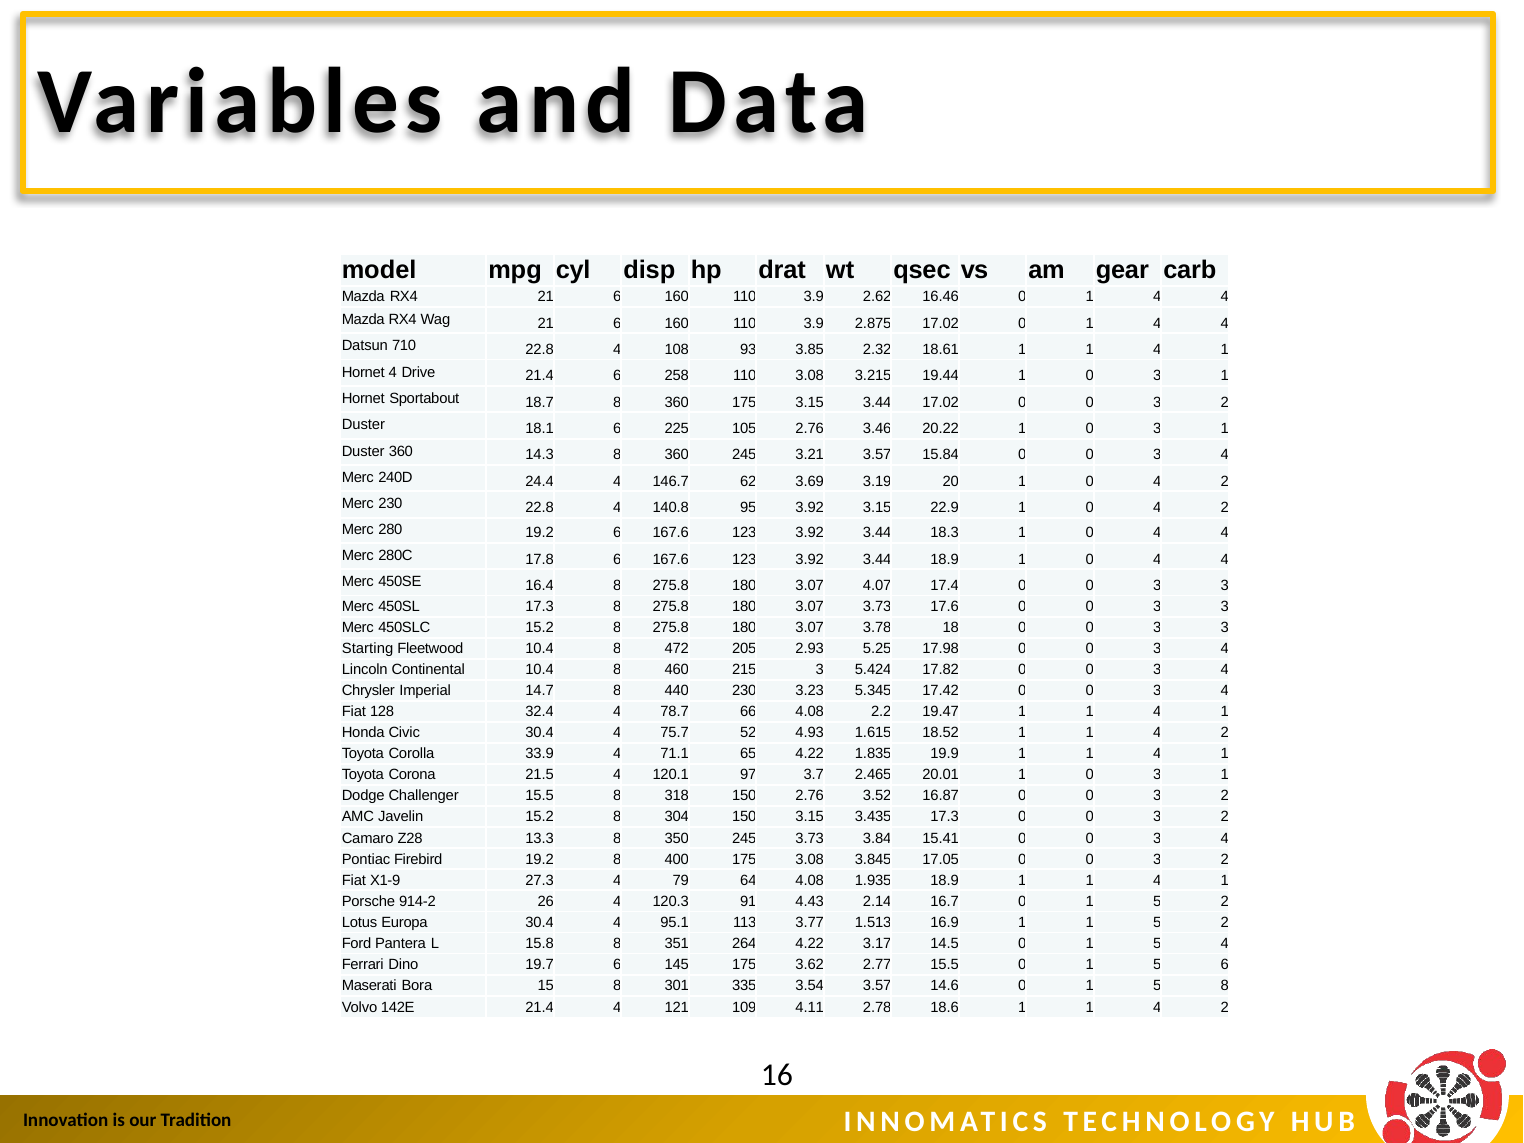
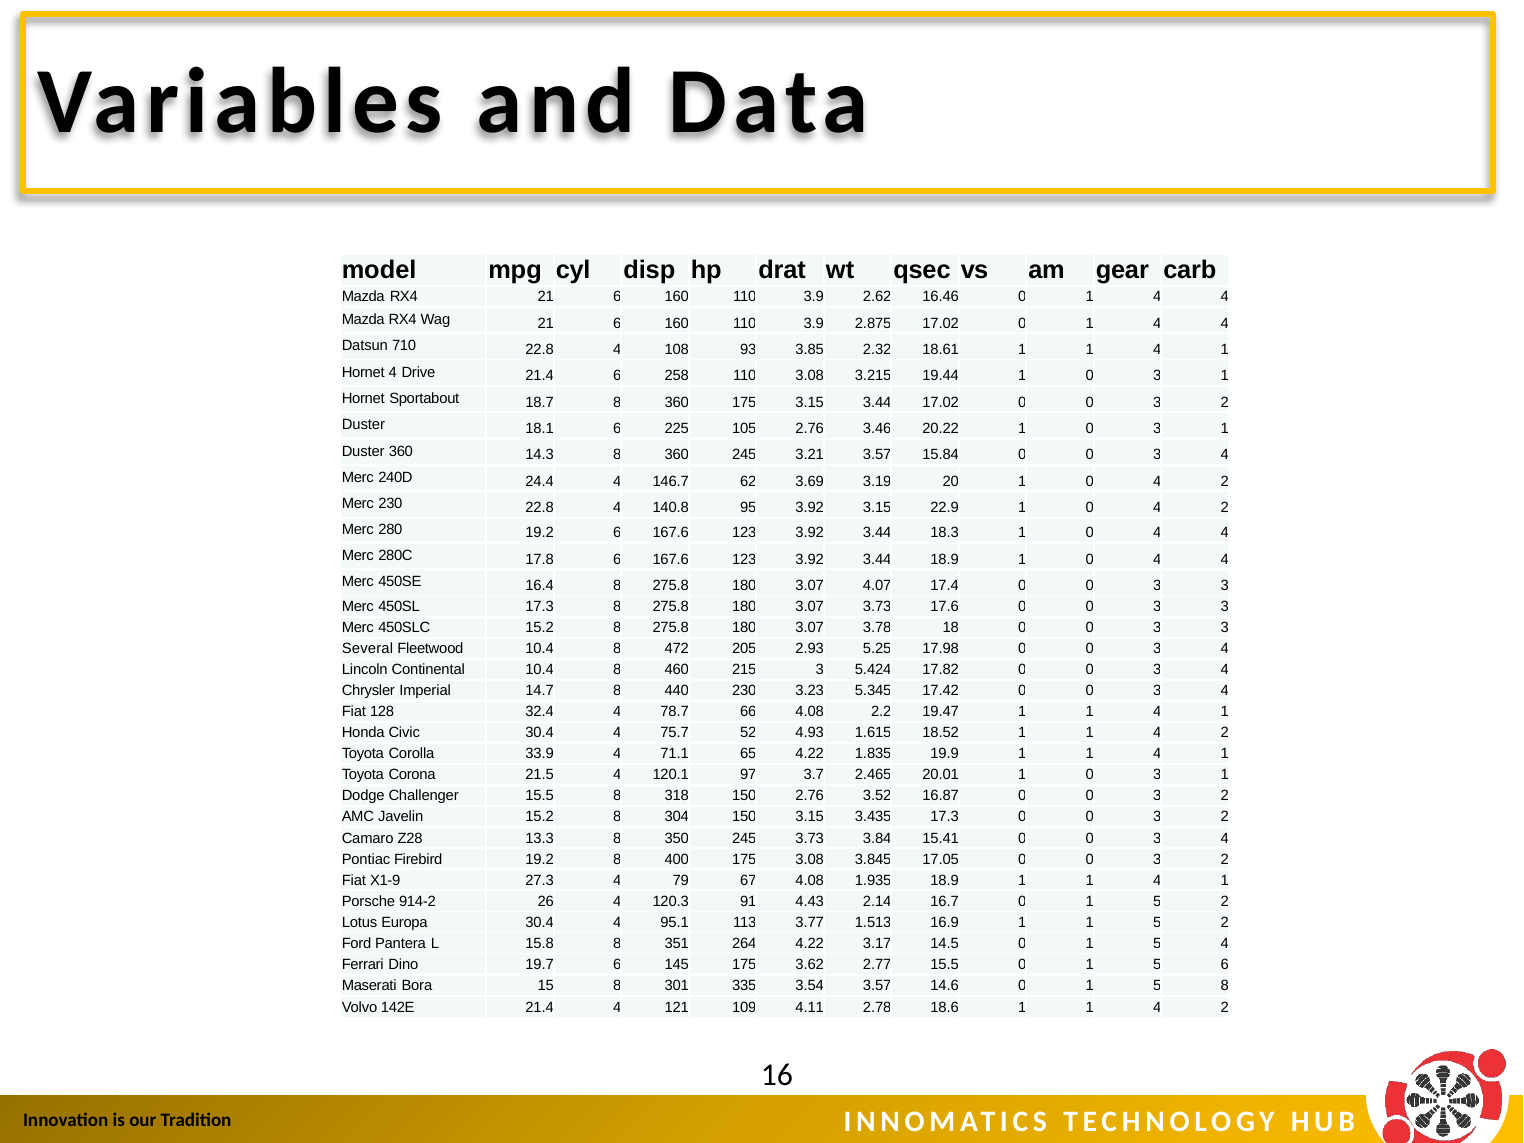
Starting: Starting -> Several (368, 649)
64: 64 -> 67 (748, 880)
